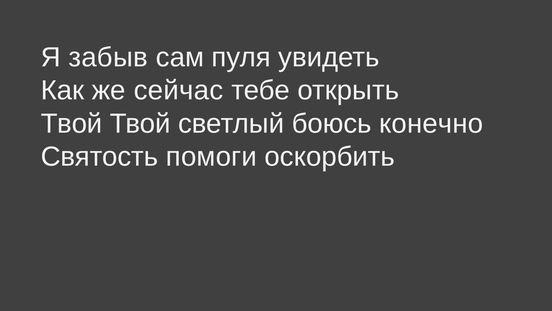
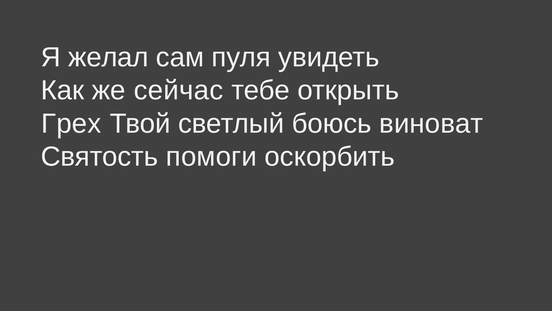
забыв: забыв -> желал (108, 57)
Твой: Твой -> Грех (71, 123)
конечно: конечно -> виноват (431, 123)
